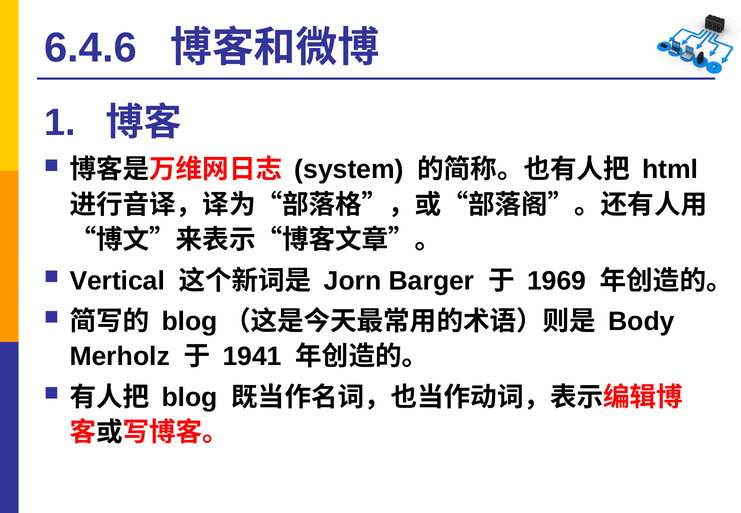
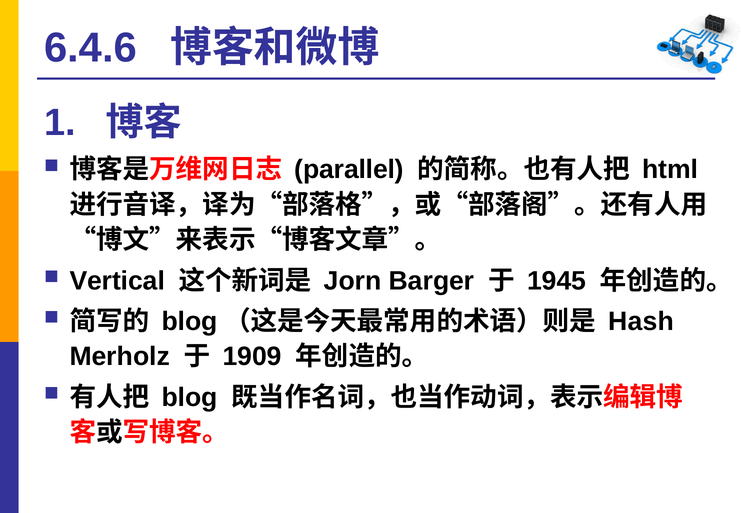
system: system -> parallel (349, 170)
1969: 1969 -> 1945 (557, 281)
Body: Body -> Hash (641, 322)
1941: 1941 -> 1909 (252, 357)
